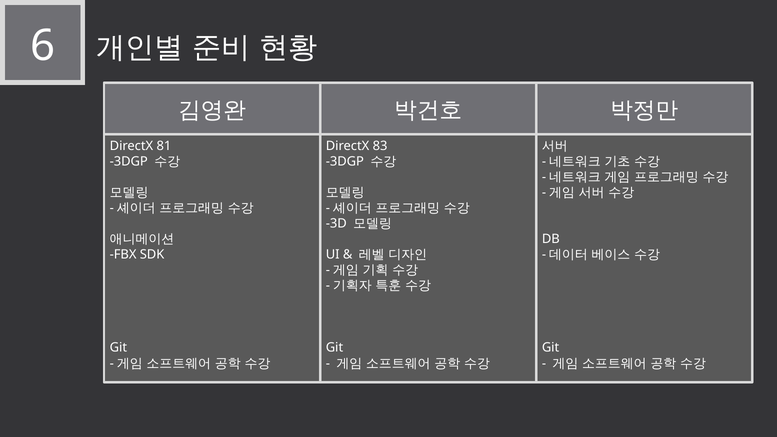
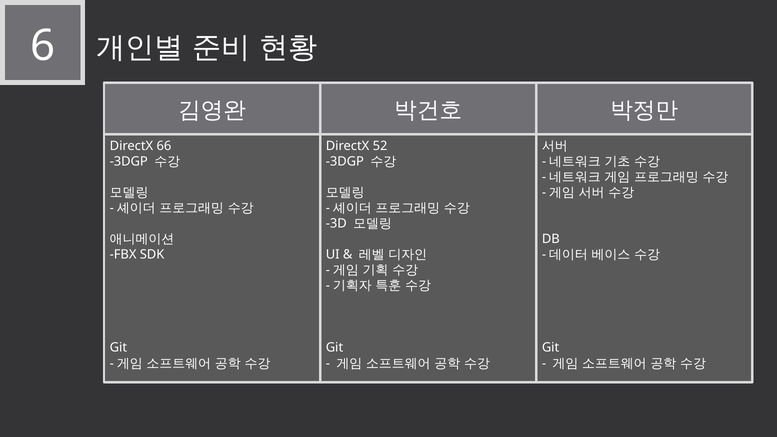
81: 81 -> 66 (164, 146)
83: 83 -> 52 (380, 146)
